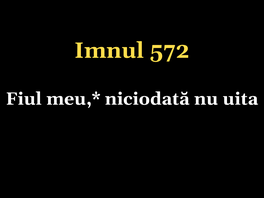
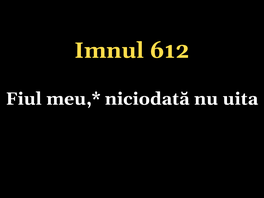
572: 572 -> 612 (170, 51)
